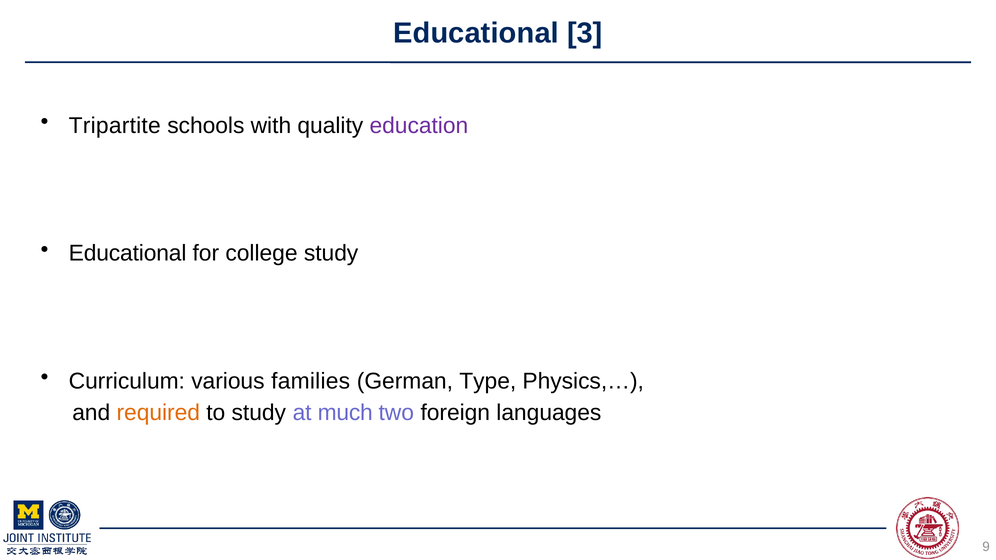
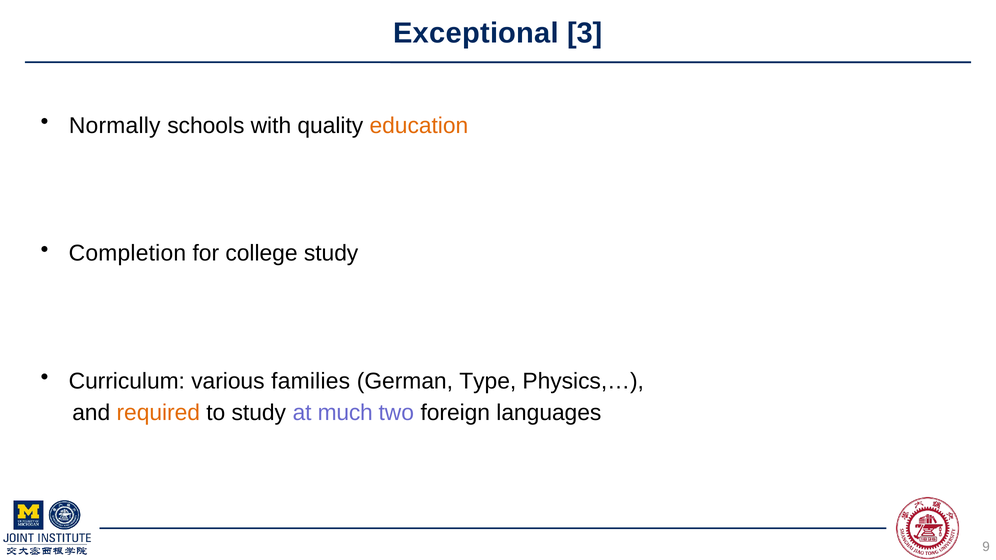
Educational: Educational -> Exceptional (476, 33)
Tripartite: Tripartite -> Normally (115, 126)
education colour: purple -> orange (419, 126)
Educational: Educational -> Completion (127, 253)
